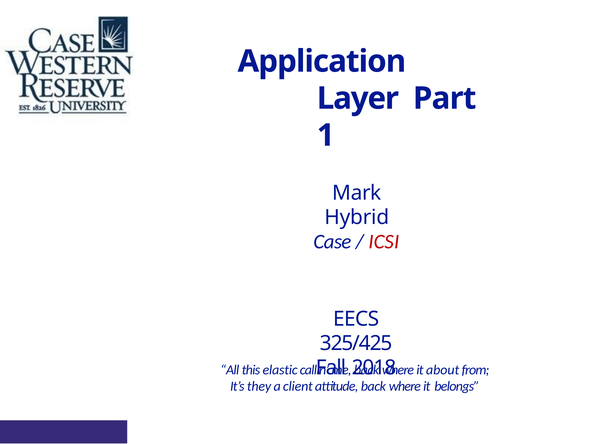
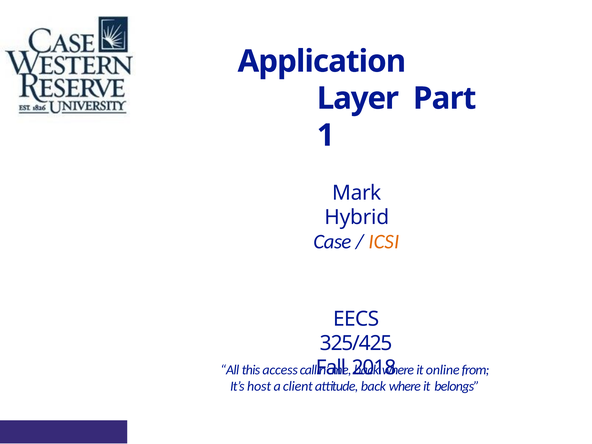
ICSI colour: red -> orange (384, 242)
elastic: elastic -> access (280, 370)
about: about -> online (443, 370)
they: they -> host (259, 386)
